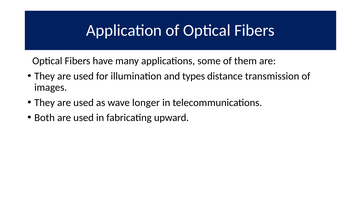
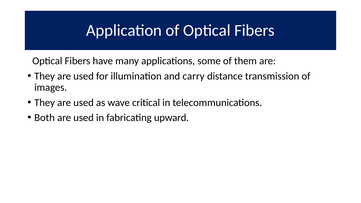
types: types -> carry (194, 76)
longer: longer -> critical (146, 103)
